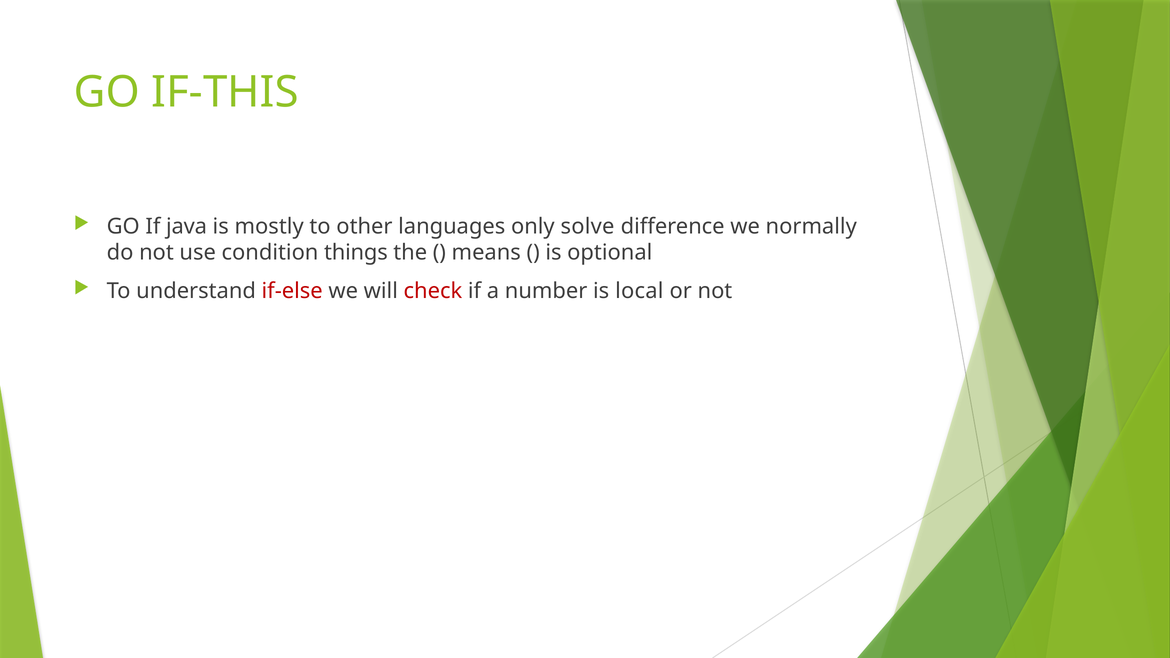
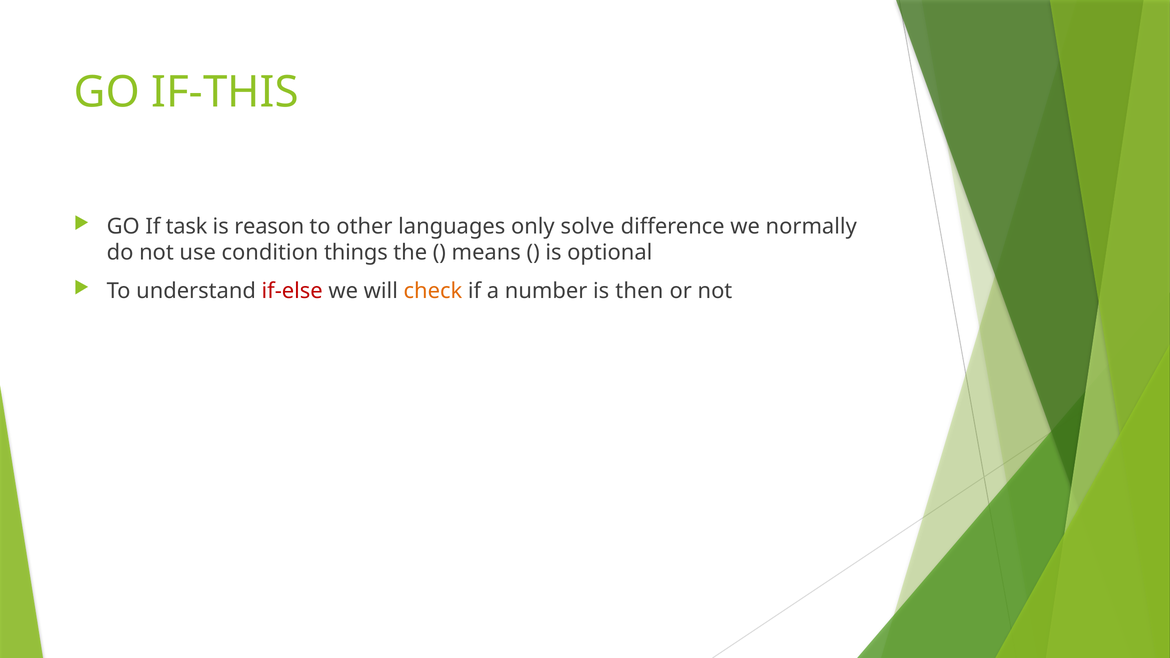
java: java -> task (187, 226)
mostly: mostly -> reason (269, 226)
check colour: red -> orange (433, 291)
local: local -> then (639, 291)
